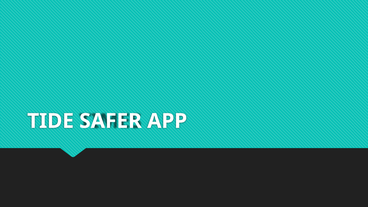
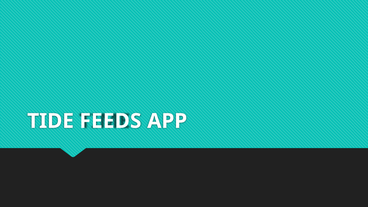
SAFER: SAFER -> FEEDS (110, 121)
